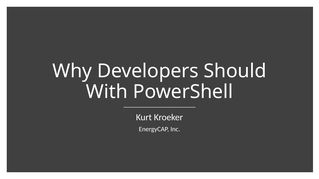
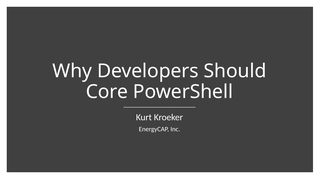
With: With -> Core (107, 92)
